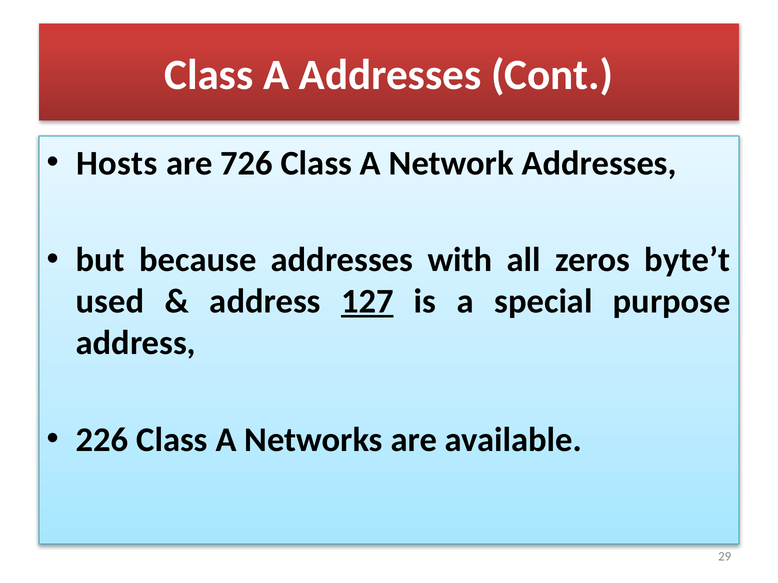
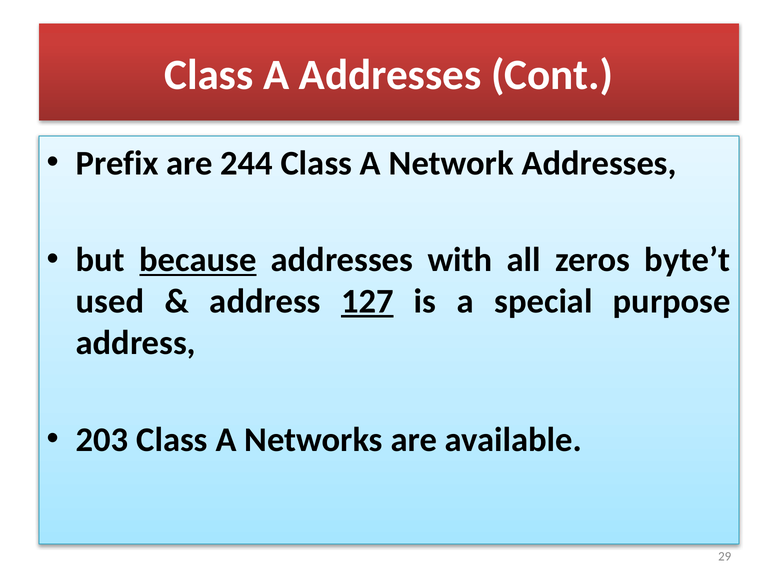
Hosts: Hosts -> Prefix (117, 163)
726: 726 -> 244 (247, 163)
because underline: none -> present (198, 260)
226: 226 -> 203 (102, 440)
